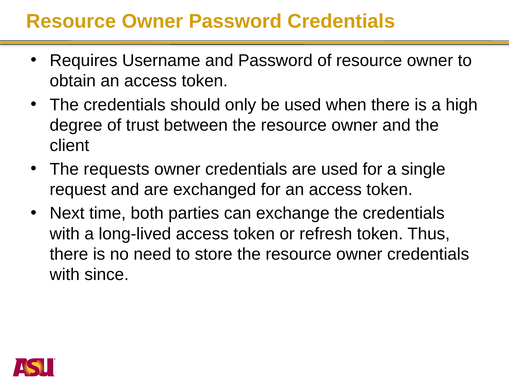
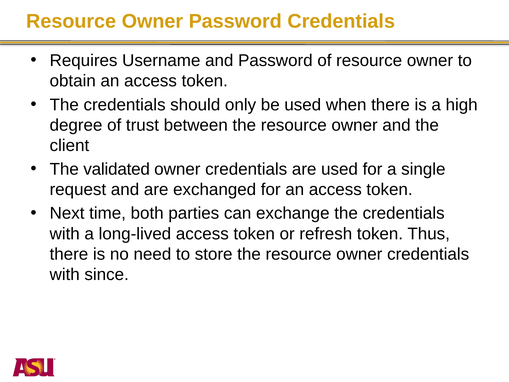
requests: requests -> validated (117, 169)
